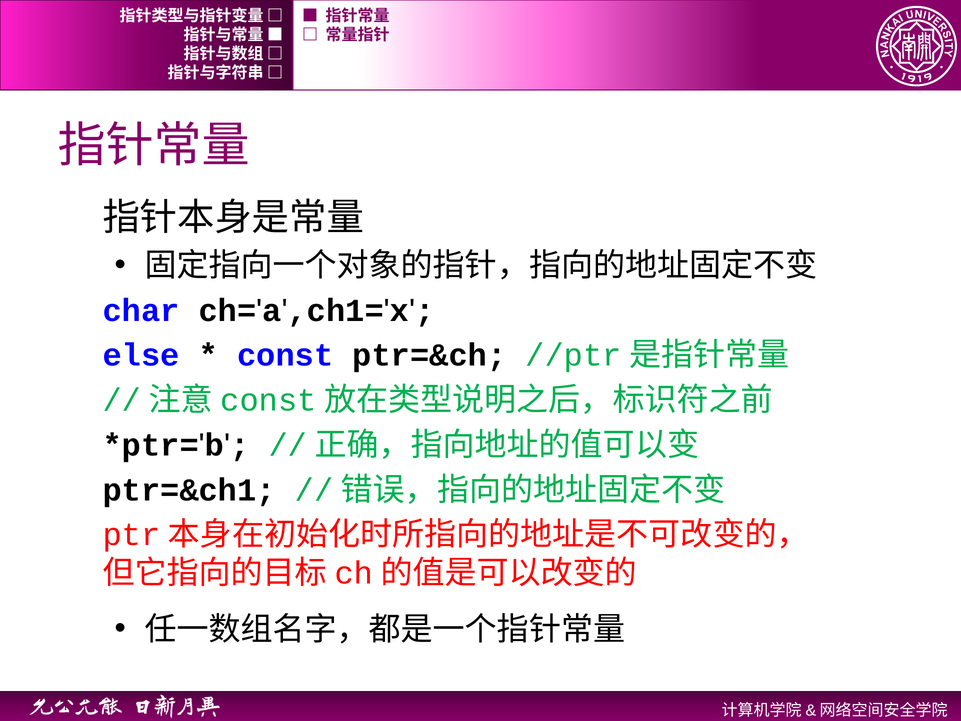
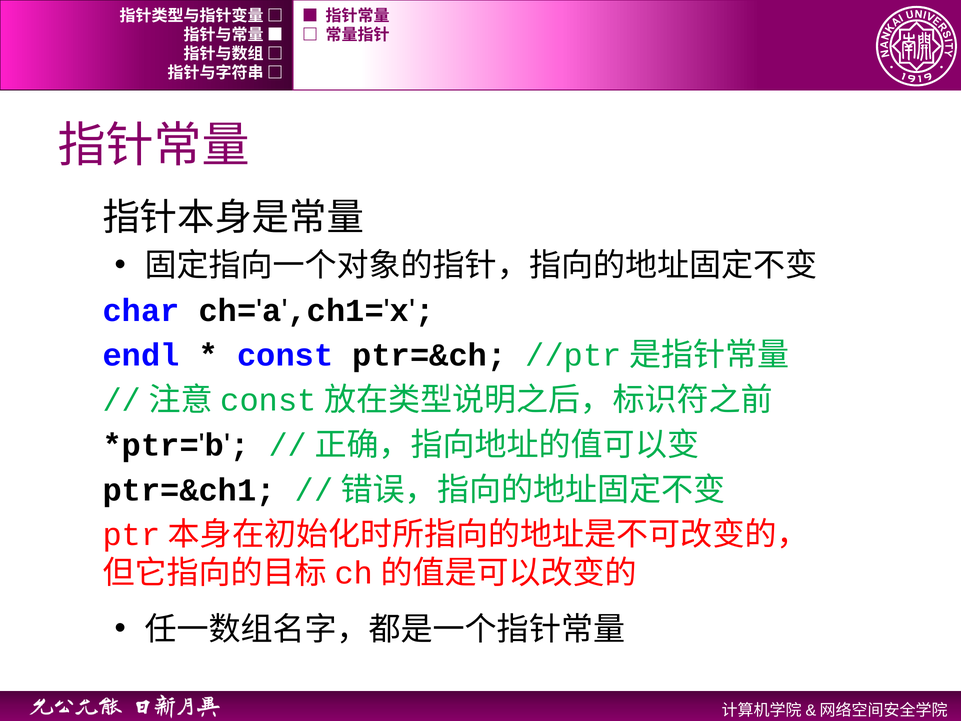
else: else -> endl (141, 355)
